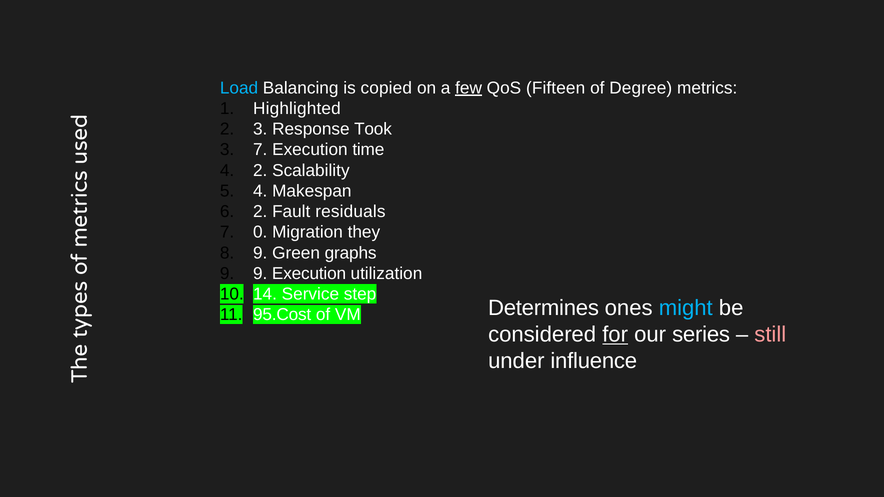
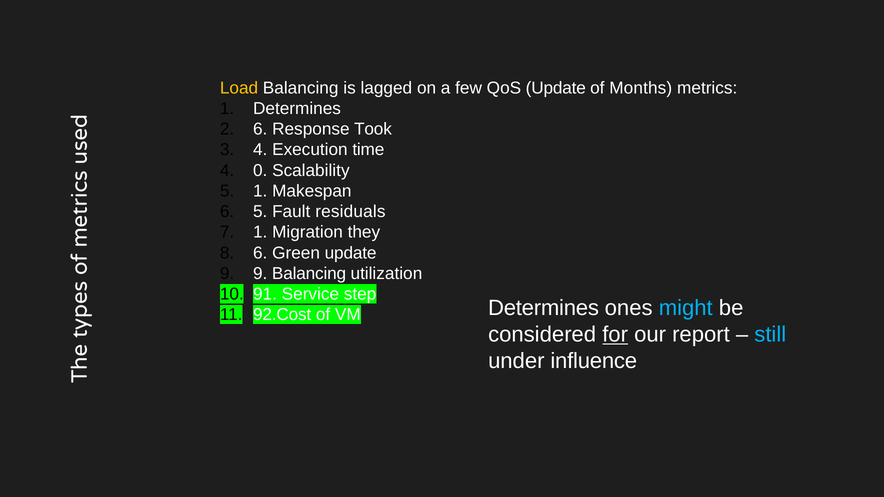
Load colour: light blue -> yellow (239, 88)
copied: copied -> lagged (386, 88)
few underline: present -> none (469, 88)
QoS Fifteen: Fifteen -> Update (556, 88)
Degree: Degree -> Months (641, 88)
Highlighted: Highlighted -> Determines (297, 109)
2 3: 3 -> 6 (260, 129)
3 7: 7 -> 4 (260, 150)
4 2: 2 -> 0 (260, 170)
5 4: 4 -> 1 (260, 191)
6 2: 2 -> 5 (260, 212)
7 0: 0 -> 1 (260, 232)
8 9: 9 -> 6 (260, 253)
Green graphs: graphs -> update (351, 253)
9 Execution: Execution -> Balancing (309, 274)
14: 14 -> 91 (265, 294)
95.Cost: 95.Cost -> 92.Cost (282, 315)
series: series -> report (701, 335)
still colour: pink -> light blue (770, 335)
